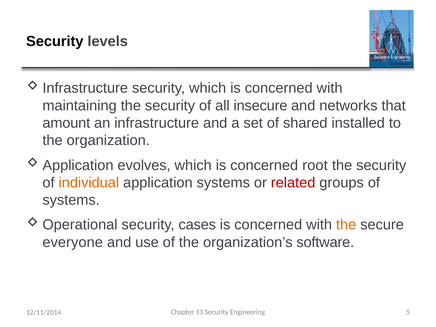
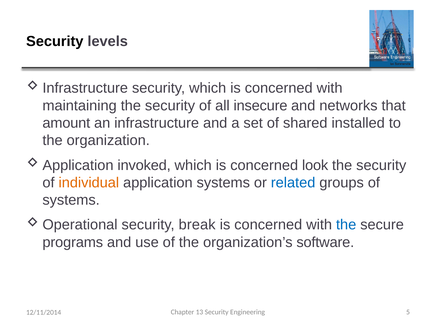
evolves: evolves -> invoked (144, 165)
root: root -> look (315, 165)
related colour: red -> blue (293, 183)
cases: cases -> break (197, 225)
the colour: orange -> blue (346, 225)
everyone: everyone -> programs (73, 242)
